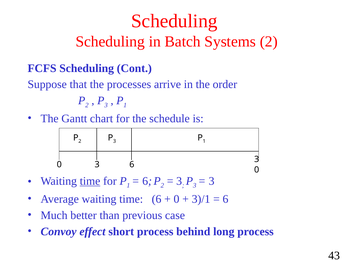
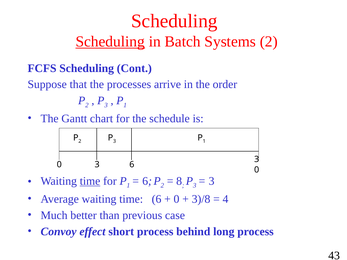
Scheduling underline: none -> present (110, 42)
3: 3 -> 8 (179, 181)
3)/1: 3)/1 -> 3)/8 (201, 199)
6: 6 -> 4 (226, 199)
